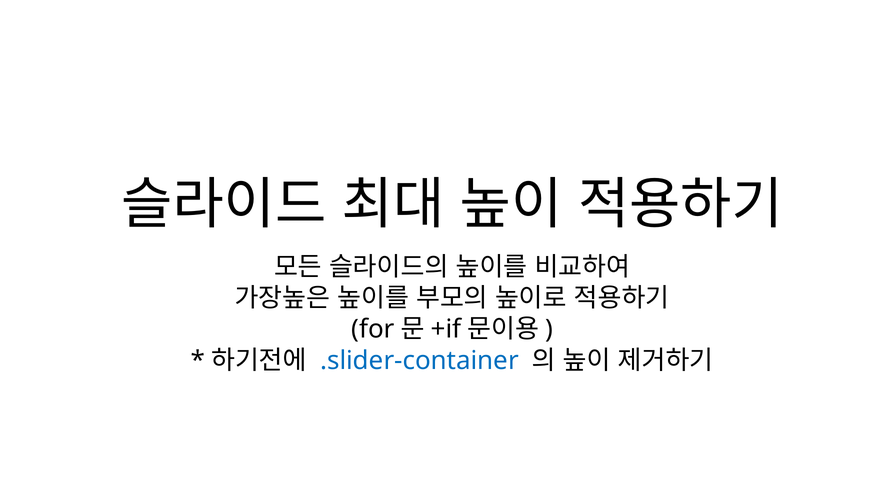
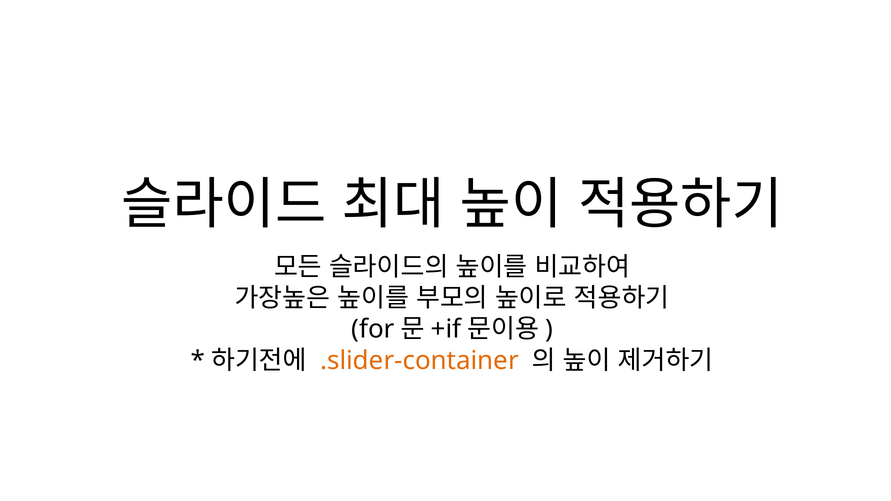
.slider-container colour: blue -> orange (419, 361)
